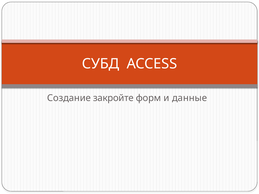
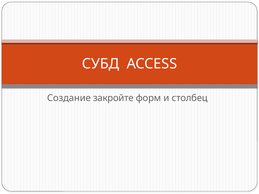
данные: данные -> столбец (190, 98)
